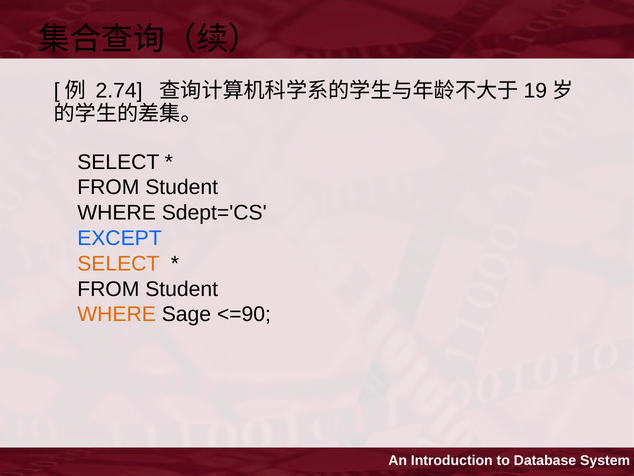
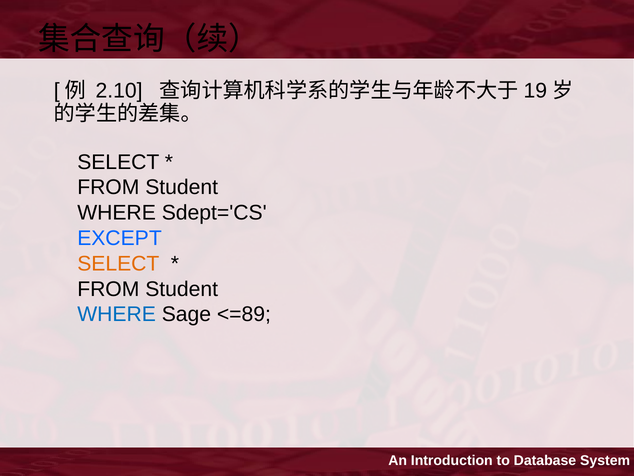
2.74: 2.74 -> 2.10 (119, 91)
WHERE colour: orange -> blue (117, 314)
<=90: <=90 -> <=89 (244, 314)
